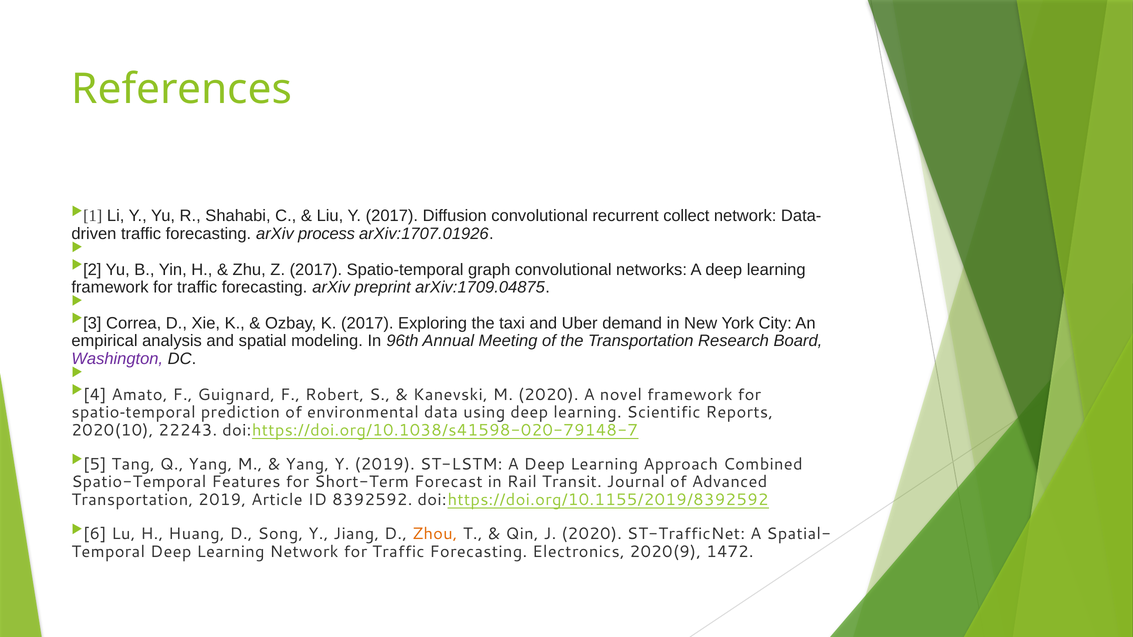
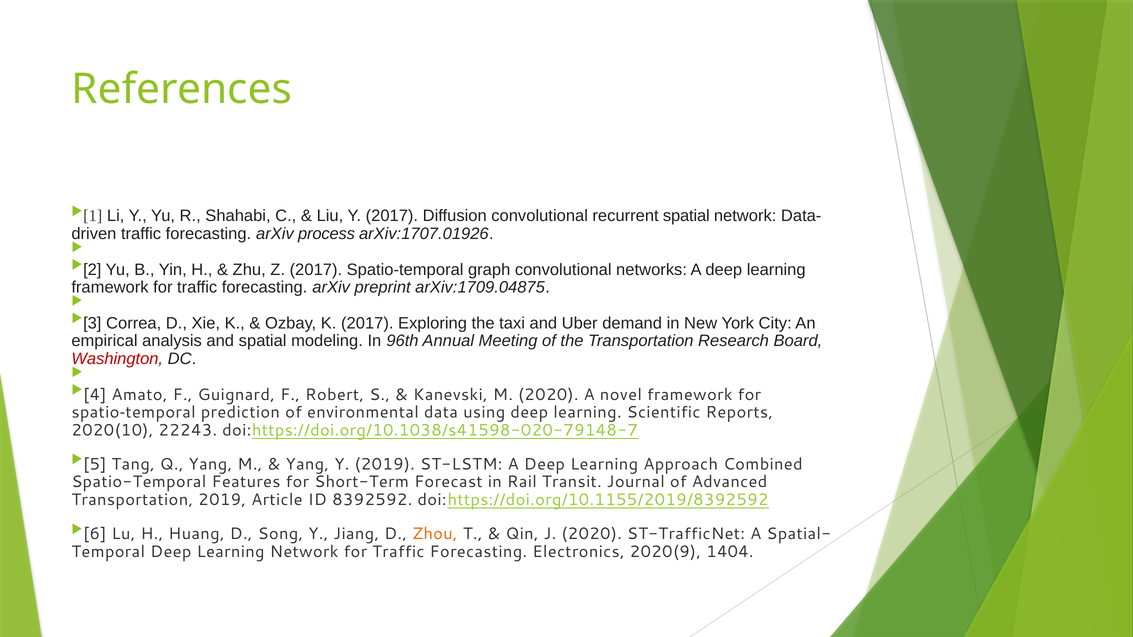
recurrent collect: collect -> spatial (686, 216)
Washington colour: purple -> red (117, 359)
1472: 1472 -> 1404 (730, 552)
